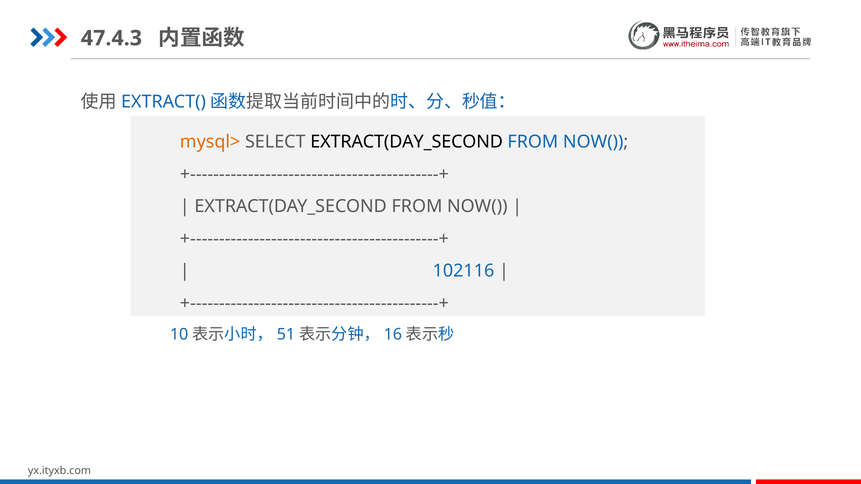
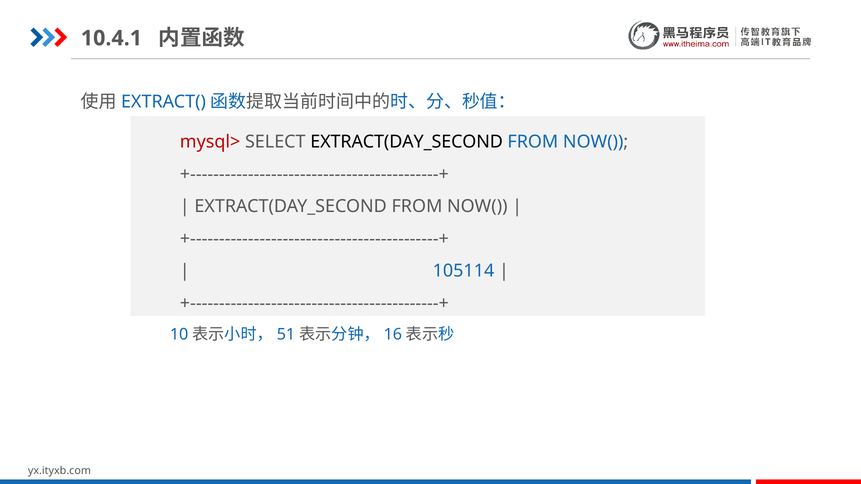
47.4.3: 47.4.3 -> 10.4.1 (111, 38)
mysql> colour: orange -> red (210, 142)
102116: 102116 -> 105114 (463, 271)
